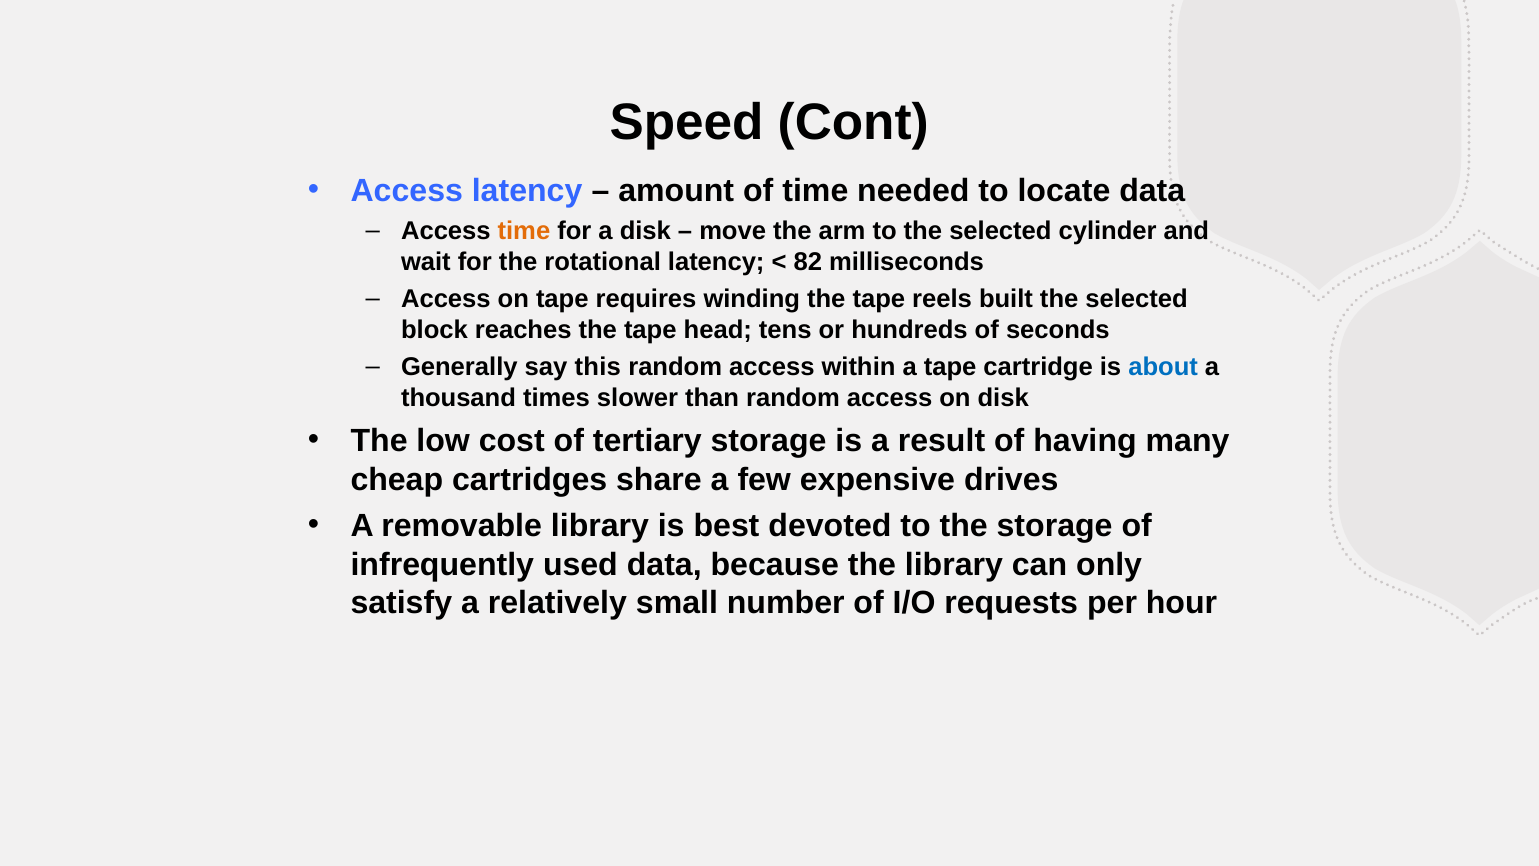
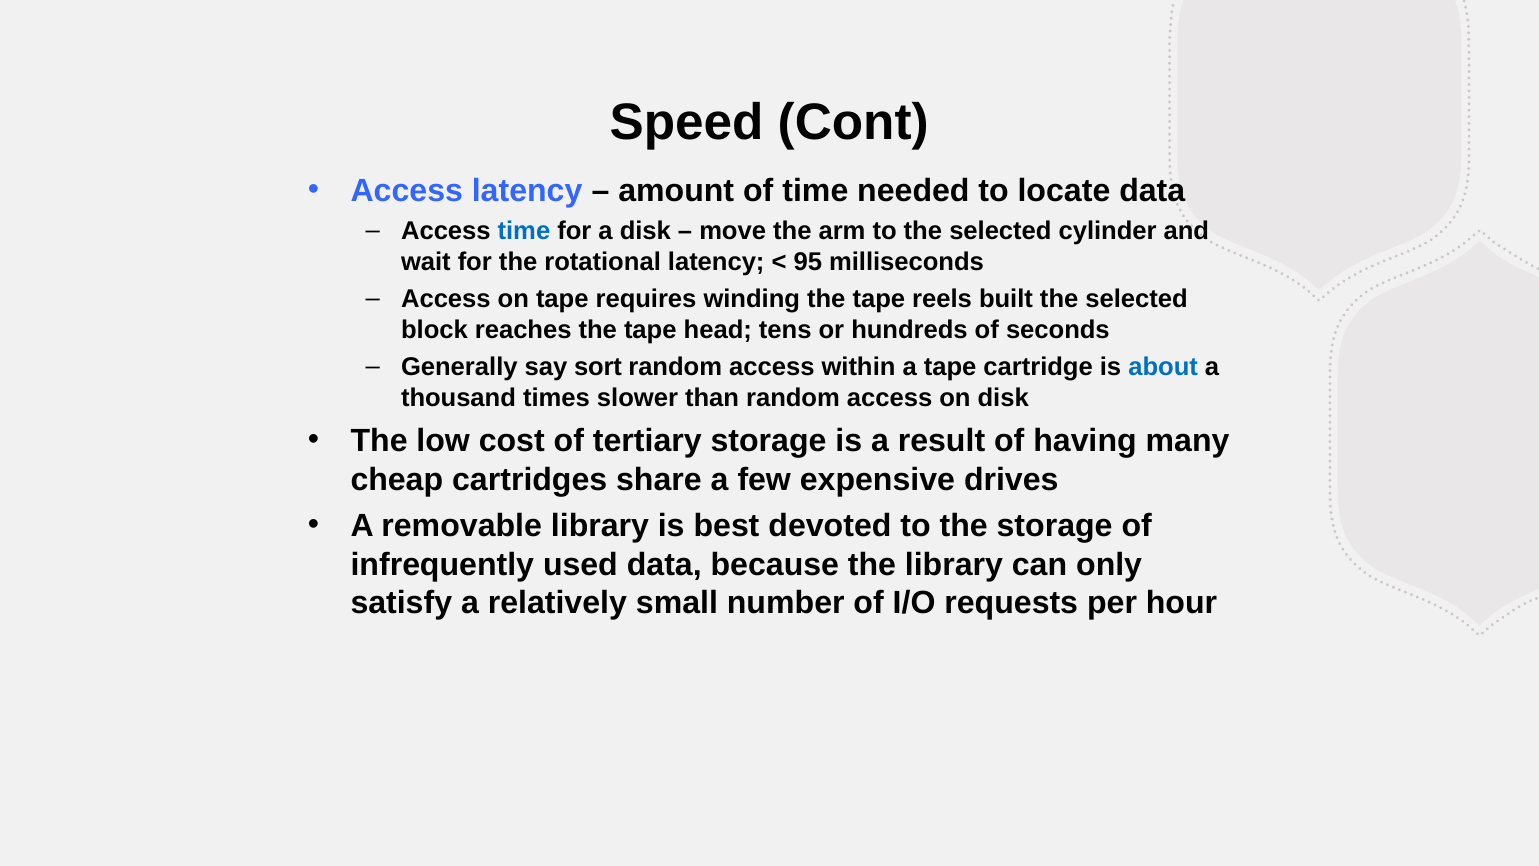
time colour: orange -> blue (524, 231)
82: 82 -> 95 (808, 262)
this: this -> sort (598, 367)
